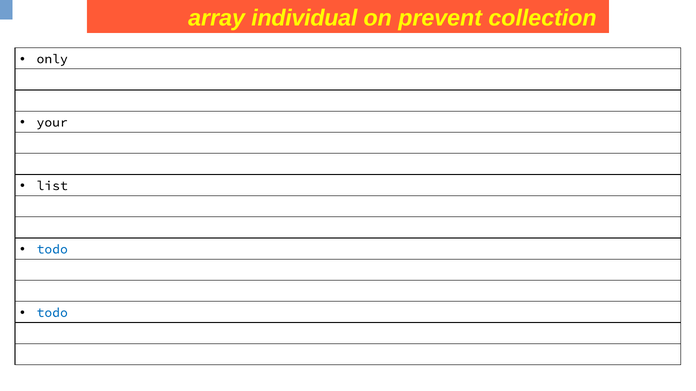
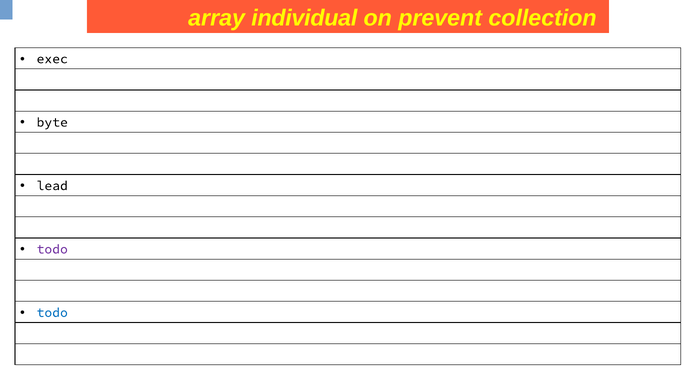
only: only -> exec (52, 59)
your: your -> byte (52, 122)
list: list -> lead (52, 186)
todo colour: blue -> purple (52, 249)
